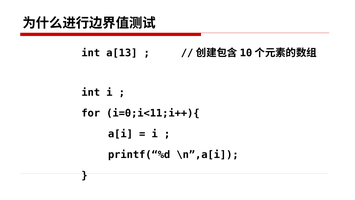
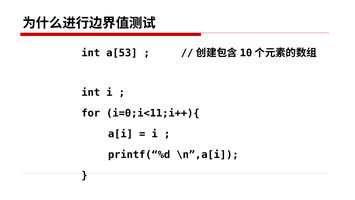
a[13: a[13 -> a[53 (122, 53)
